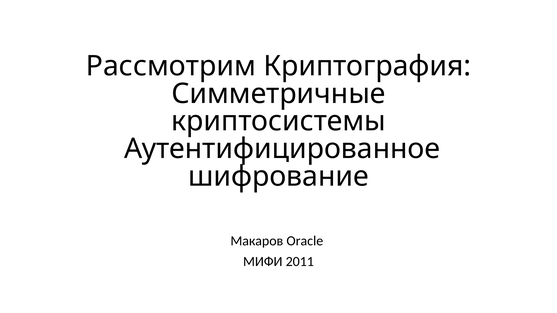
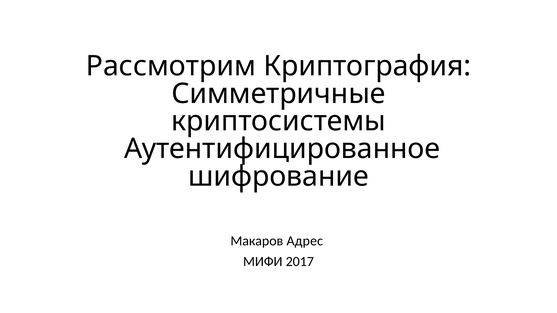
Oracle: Oracle -> Адрес (305, 241)
2011: 2011 -> 2017 (300, 262)
